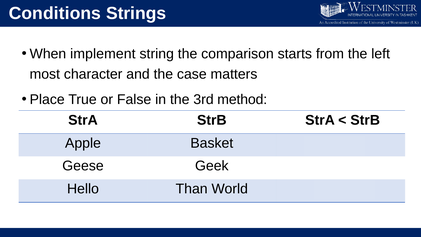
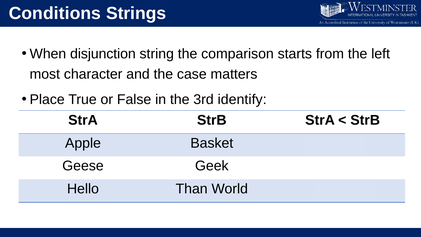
implement: implement -> disjunction (103, 54)
method: method -> identify (242, 99)
